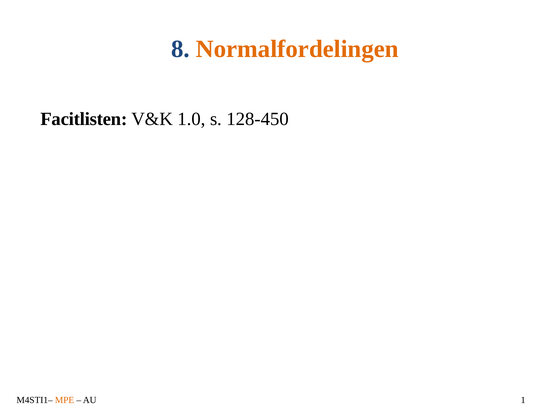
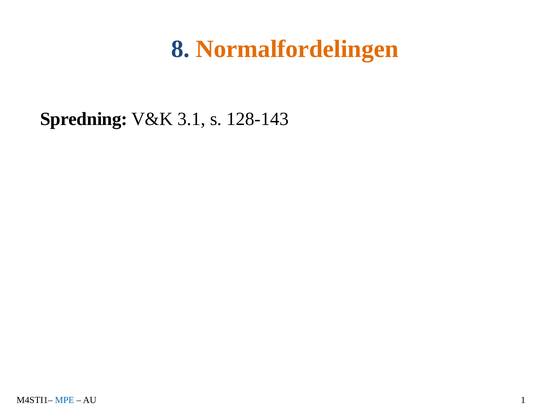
Facitlisten: Facitlisten -> Spredning (84, 119)
1.0: 1.0 -> 3.1 (191, 119)
128-450: 128-450 -> 128-143 (258, 119)
MPE colour: orange -> blue (65, 400)
